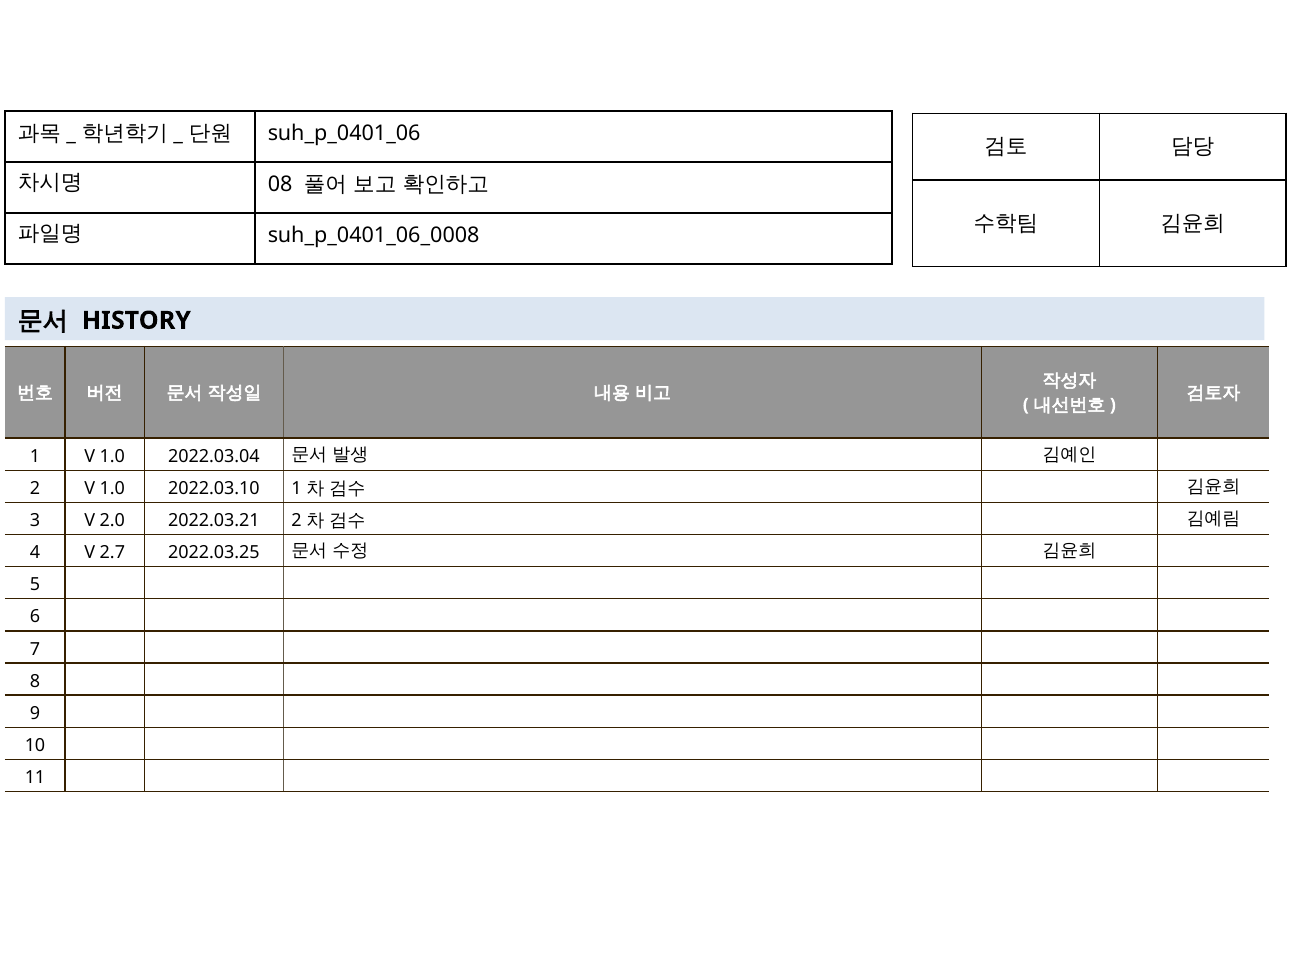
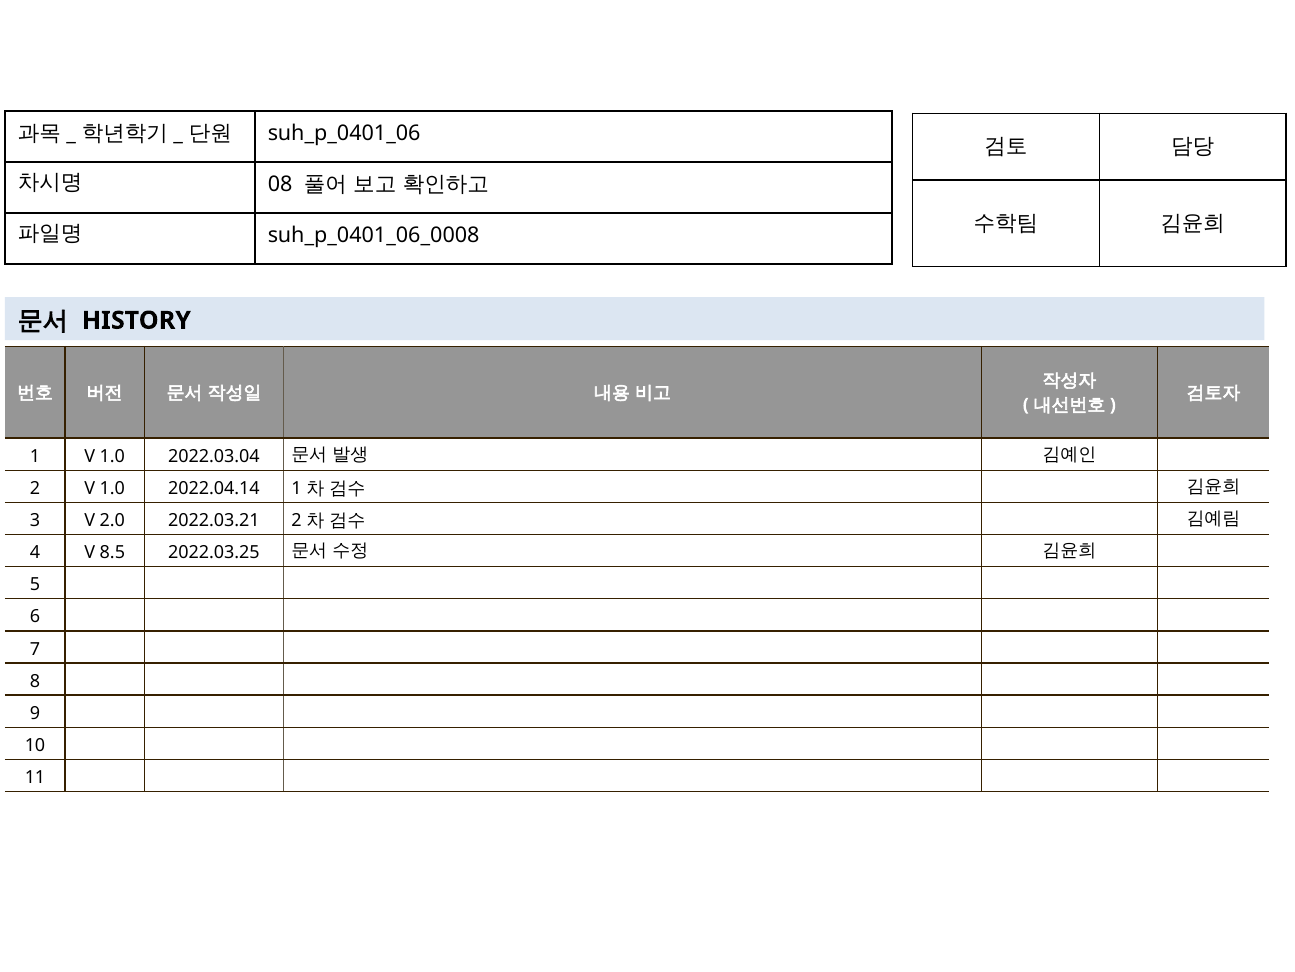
2022.03.10: 2022.03.10 -> 2022.04.14 (214, 489)
2.7: 2.7 -> 8.5 (112, 552)
